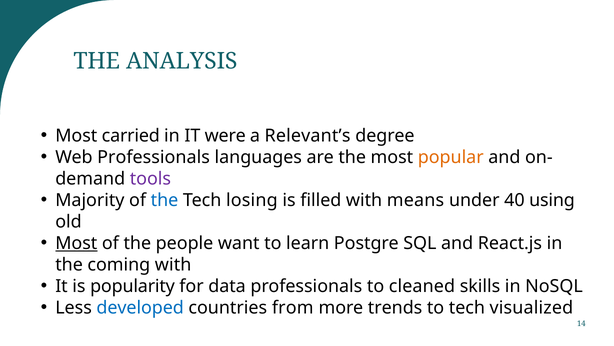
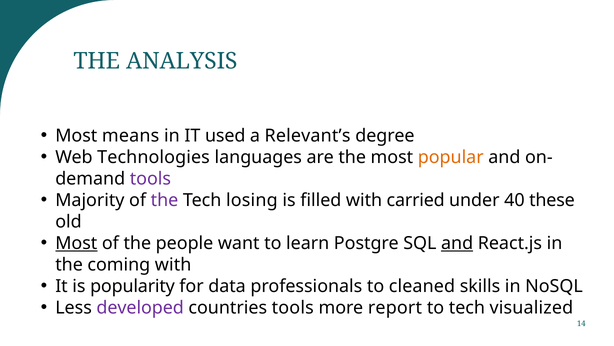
carried: carried -> means (131, 135)
were: were -> used (225, 135)
Web Professionals: Professionals -> Technologies (154, 157)
the colour: blue -> purple (164, 200)
means: means -> carried (416, 200)
using: using -> these (552, 200)
and underline: none -> present (457, 243)
developed colour: blue -> purple (140, 307)
countries from: from -> tools (293, 307)
trends: trends -> report (395, 307)
